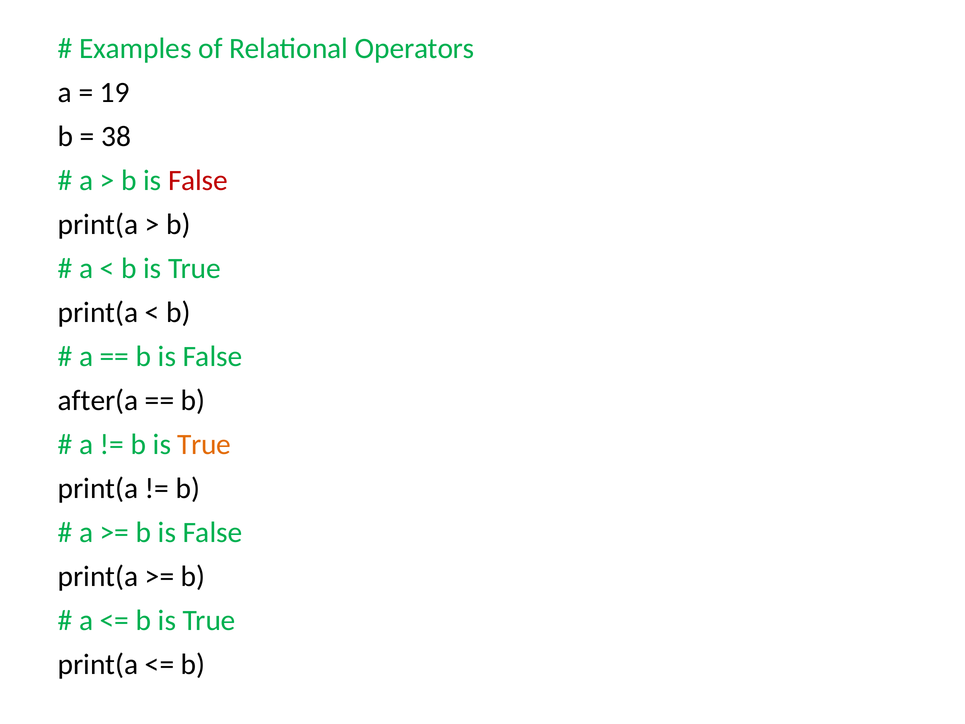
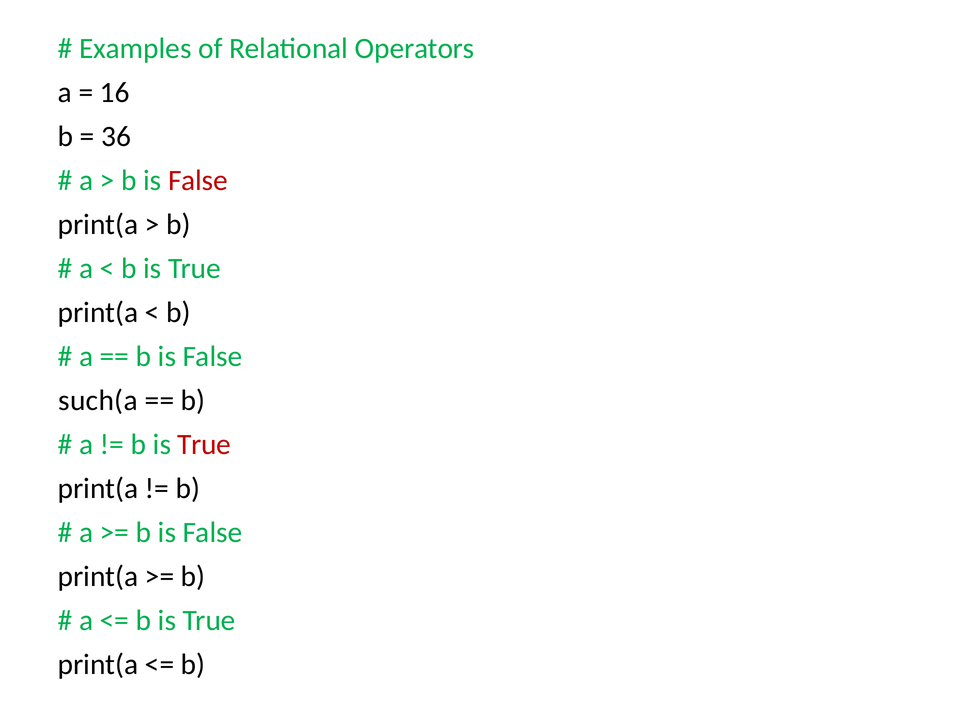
19: 19 -> 16 (115, 93)
38: 38 -> 36 (116, 137)
after(a: after(a -> such(a (98, 400)
True colour: orange -> red (204, 444)
